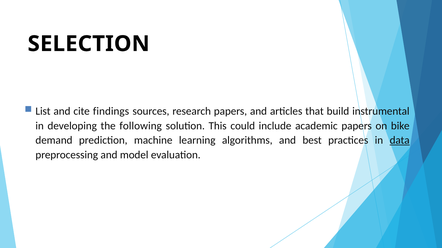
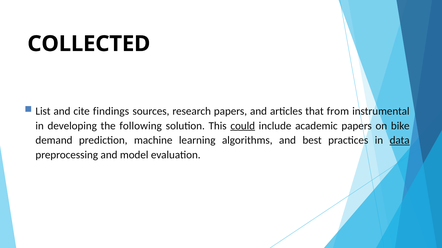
SELECTION: SELECTION -> COLLECTED (89, 44)
build: build -> from (338, 111)
could underline: none -> present (243, 126)
